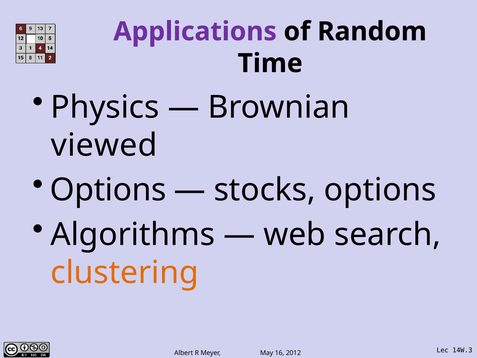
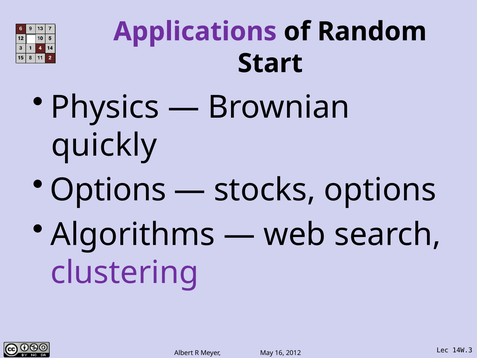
Time: Time -> Start (270, 63)
viewed: viewed -> quickly (104, 145)
clustering colour: orange -> purple (125, 273)
